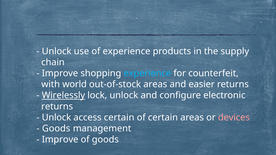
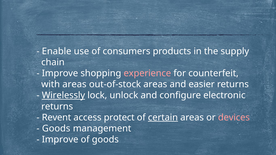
Unlock: Unlock -> Enable (57, 51)
of experience: experience -> consumers (127, 51)
experience colour: light blue -> pink (147, 73)
with world: world -> areas (74, 84)
Unlock: Unlock -> Revent (56, 118)
access certain: certain -> protect (119, 118)
certain underline: none -> present (163, 118)
